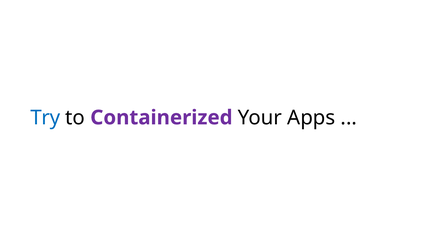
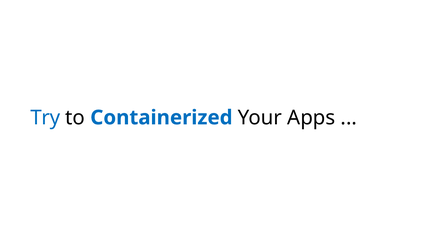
Containerized colour: purple -> blue (161, 118)
